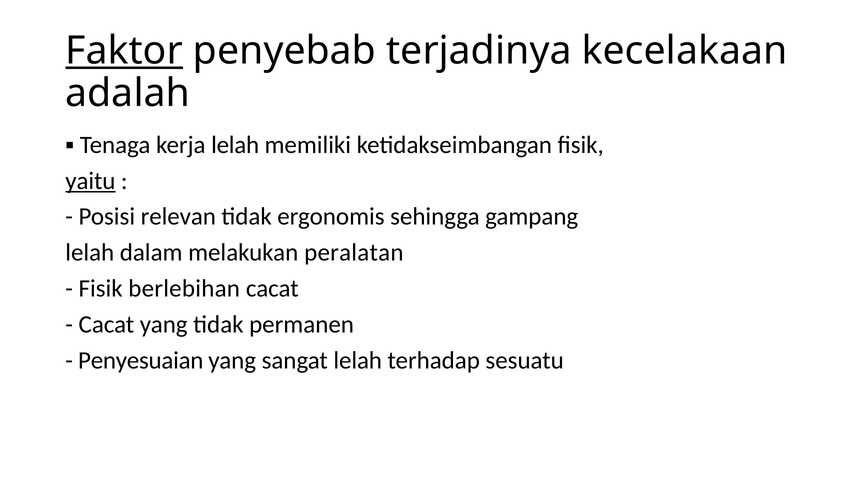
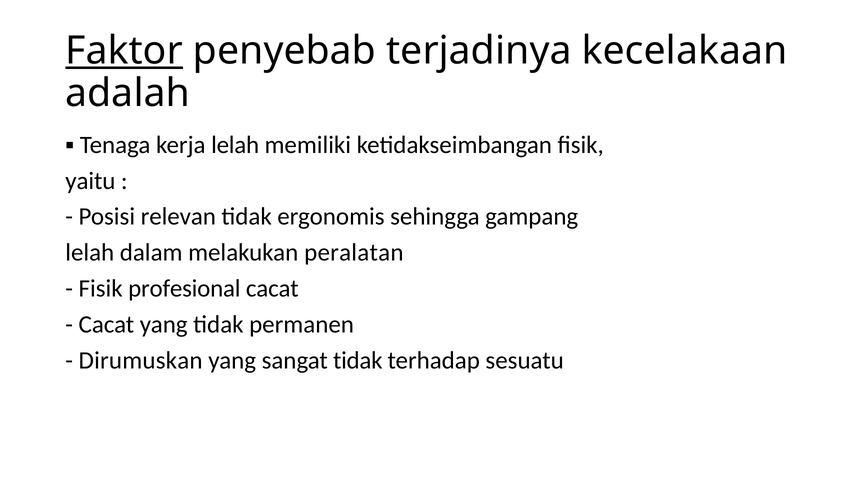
yaitu underline: present -> none (90, 181)
berlebihan: berlebihan -> profesional (184, 289)
Penyesuaian: Penyesuaian -> Dirumuskan (141, 360)
sangat lelah: lelah -> tidak (358, 360)
